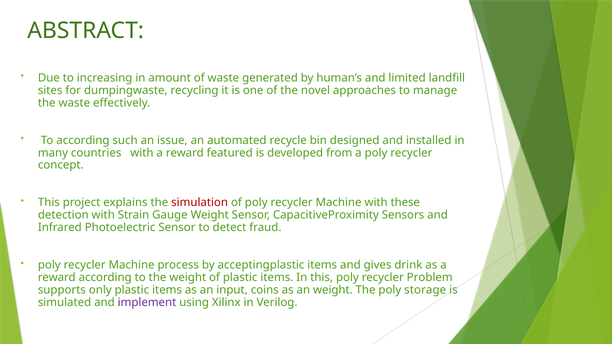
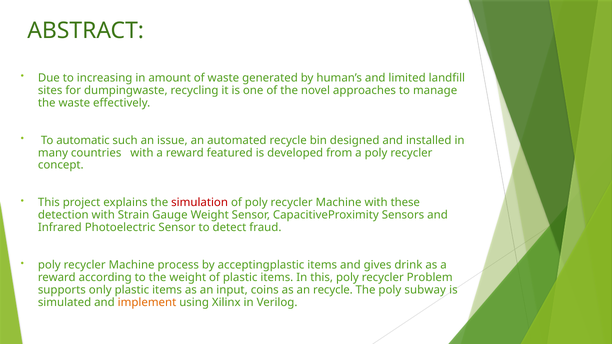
To according: according -> automatic (83, 140)
an weight: weight -> recycle (333, 290)
storage: storage -> subway (425, 290)
implement colour: purple -> orange (147, 302)
